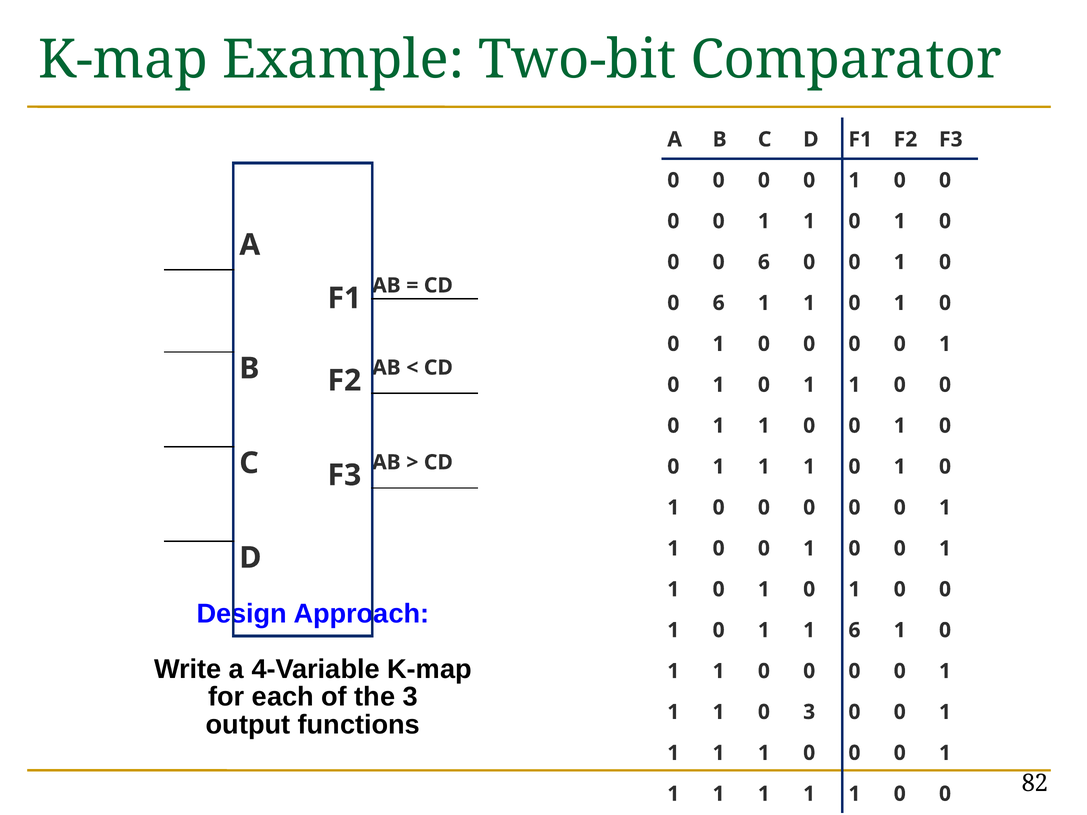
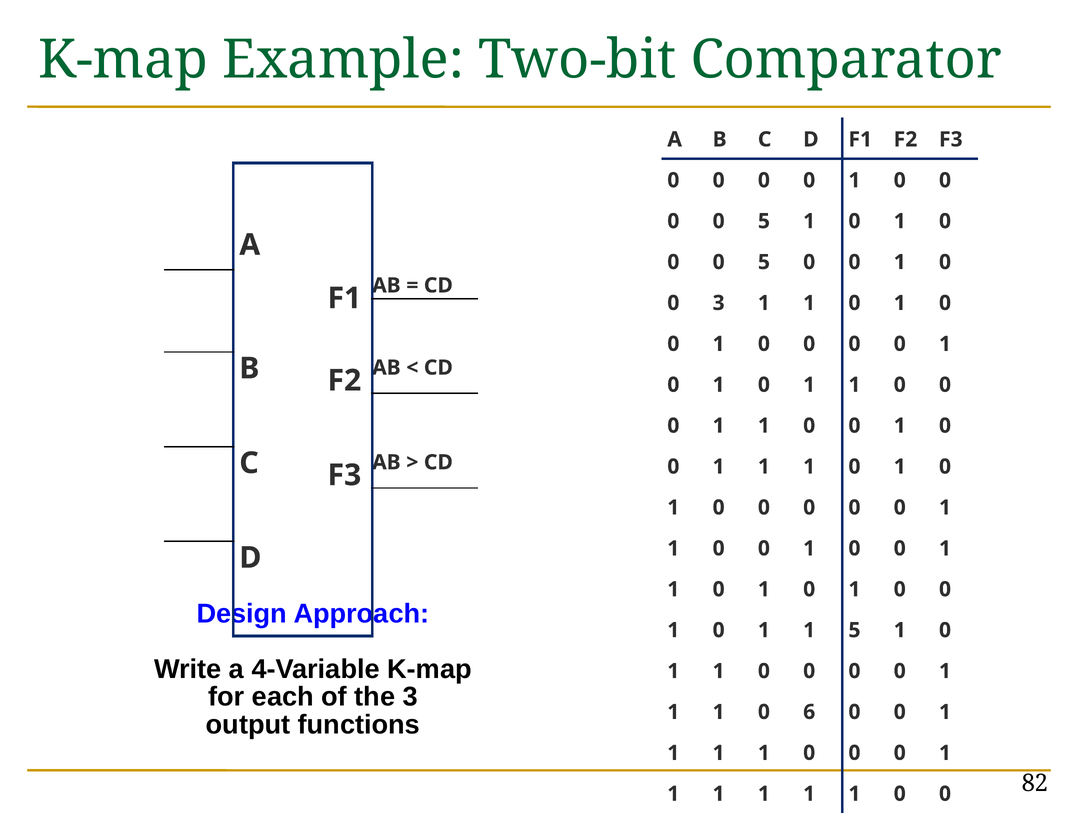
1: 1 -> 5 (764, 221)
6: 6 -> 5 (764, 262)
6: 6 -> 3 (719, 303)
1 6: 6 -> 5 (854, 630)
0 3: 3 -> 6 (809, 712)
